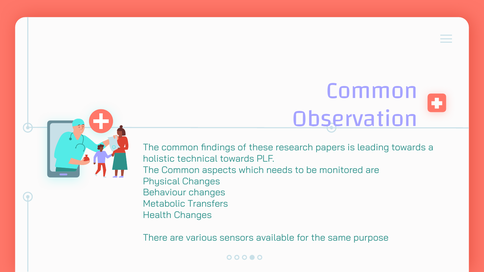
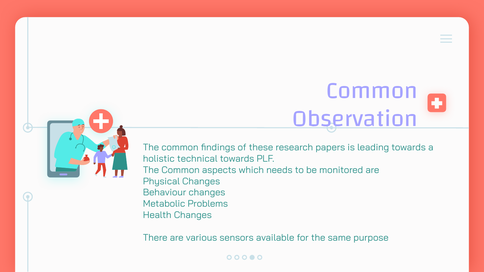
Transfers: Transfers -> Problems (208, 204)
